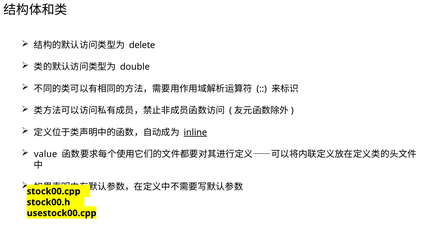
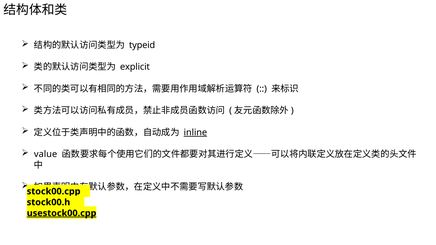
delete: delete -> typeid (142, 45)
double: double -> explicit (135, 67)
usestock00.cpp underline: none -> present (62, 213)
